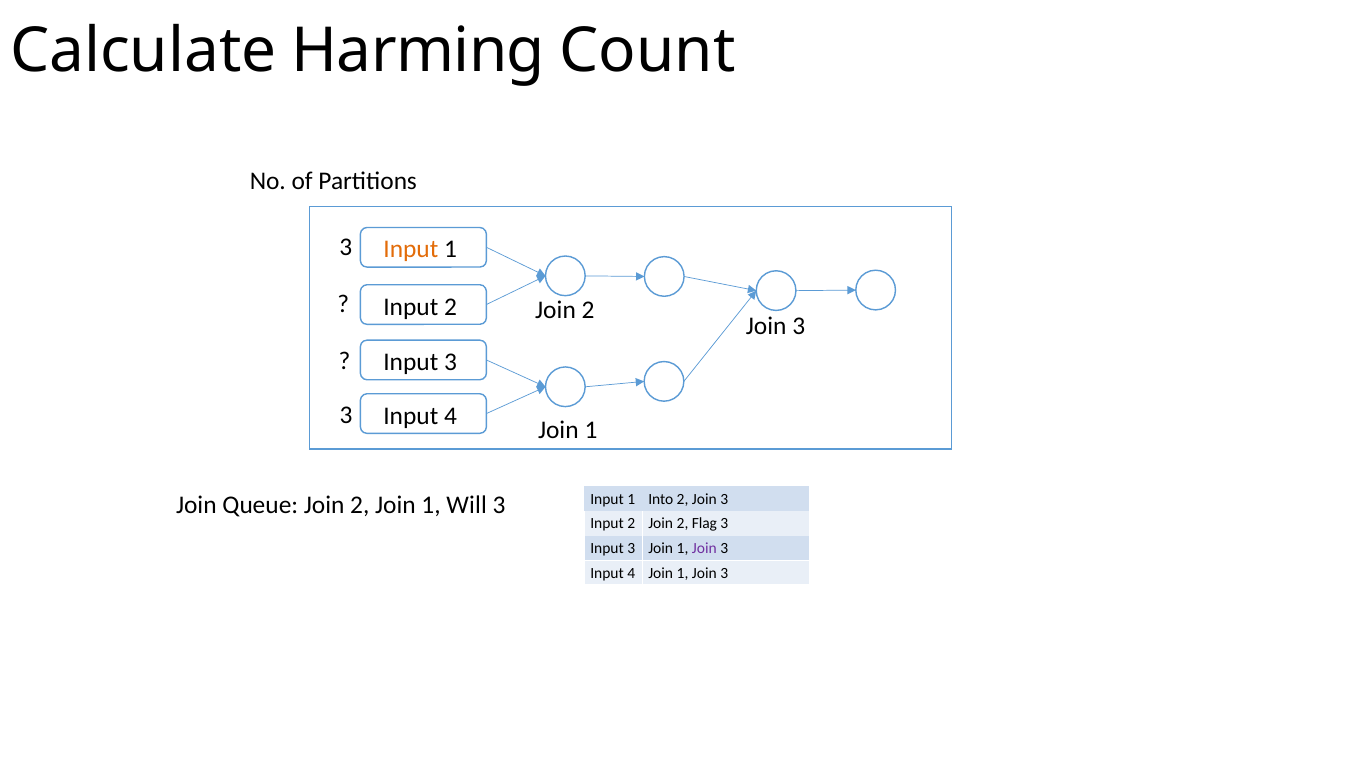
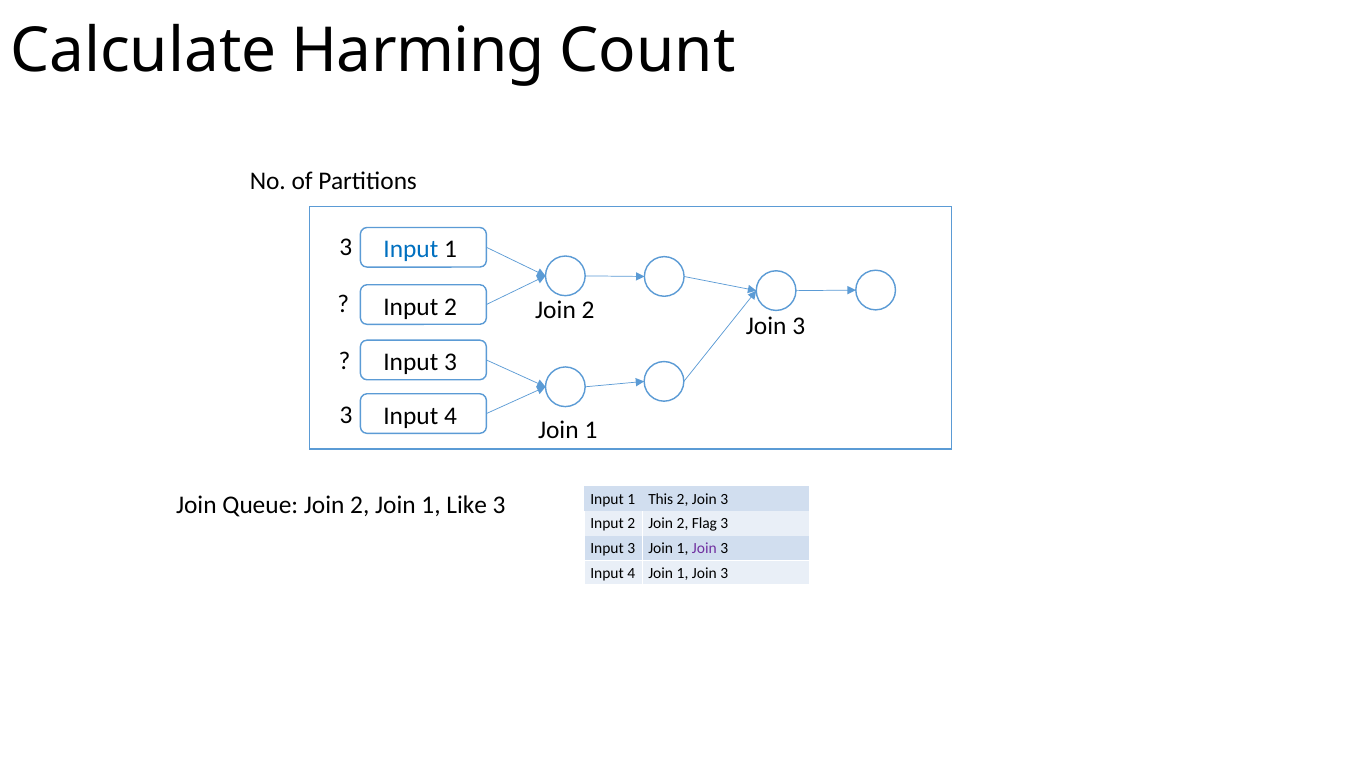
Input colour: orange -> blue (411, 250)
Into: Into -> This (661, 499)
Will: Will -> Like (467, 506)
